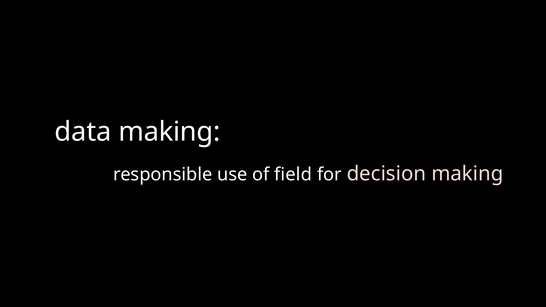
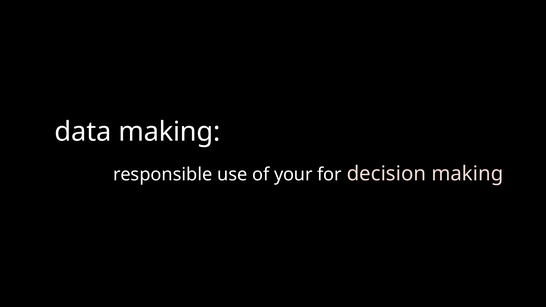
field: field -> your (293, 174)
